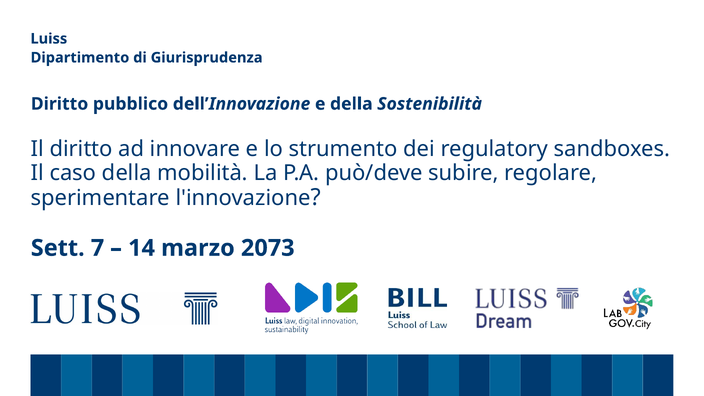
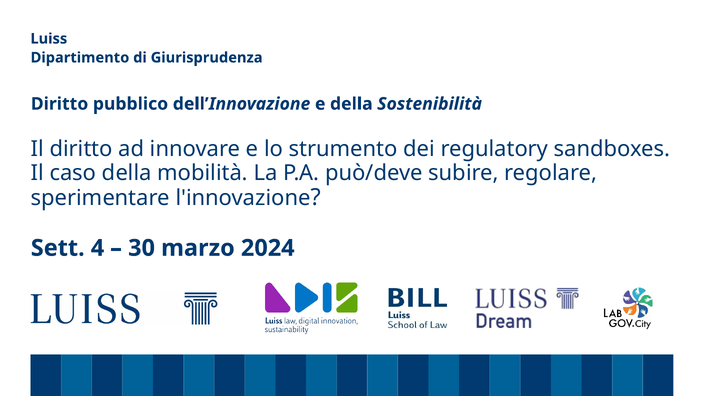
7: 7 -> 4 (97, 248)
14: 14 -> 30 (142, 248)
2073: 2073 -> 2024 (268, 248)
